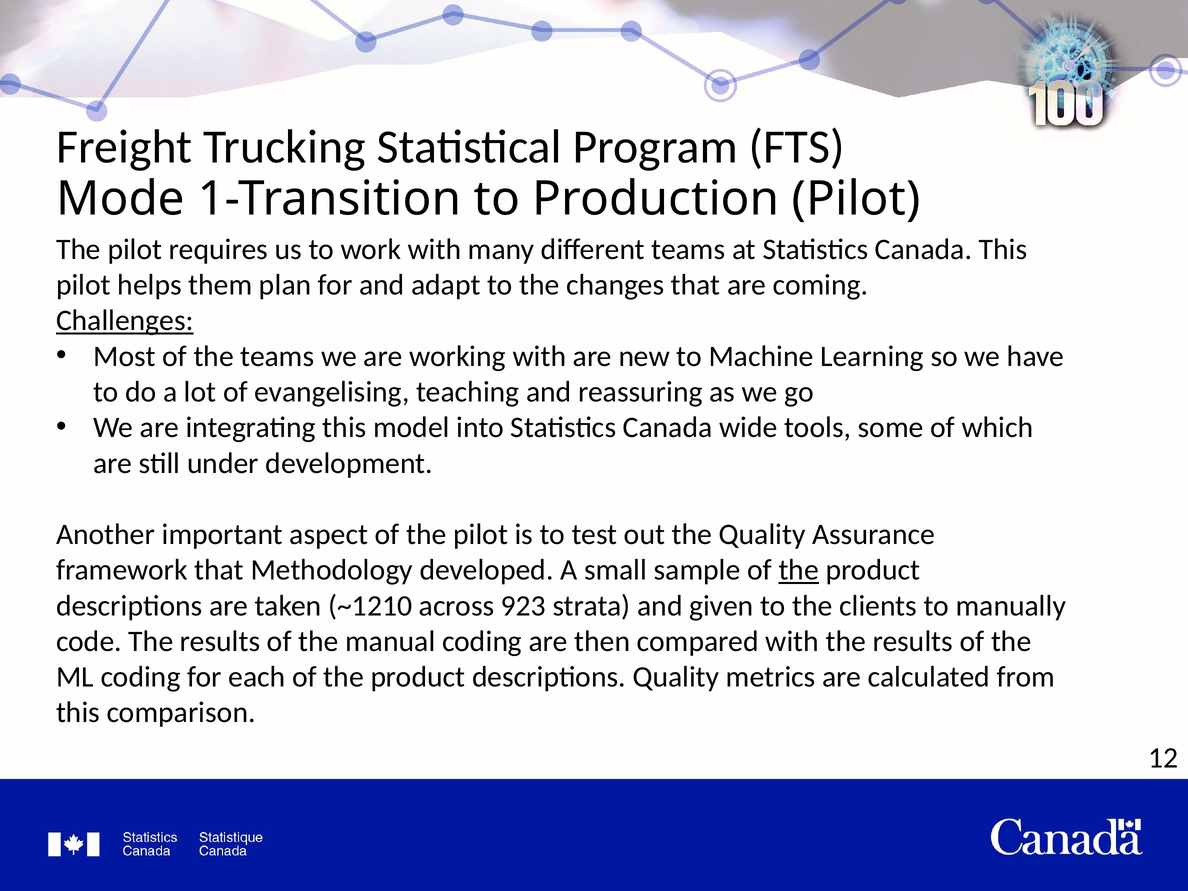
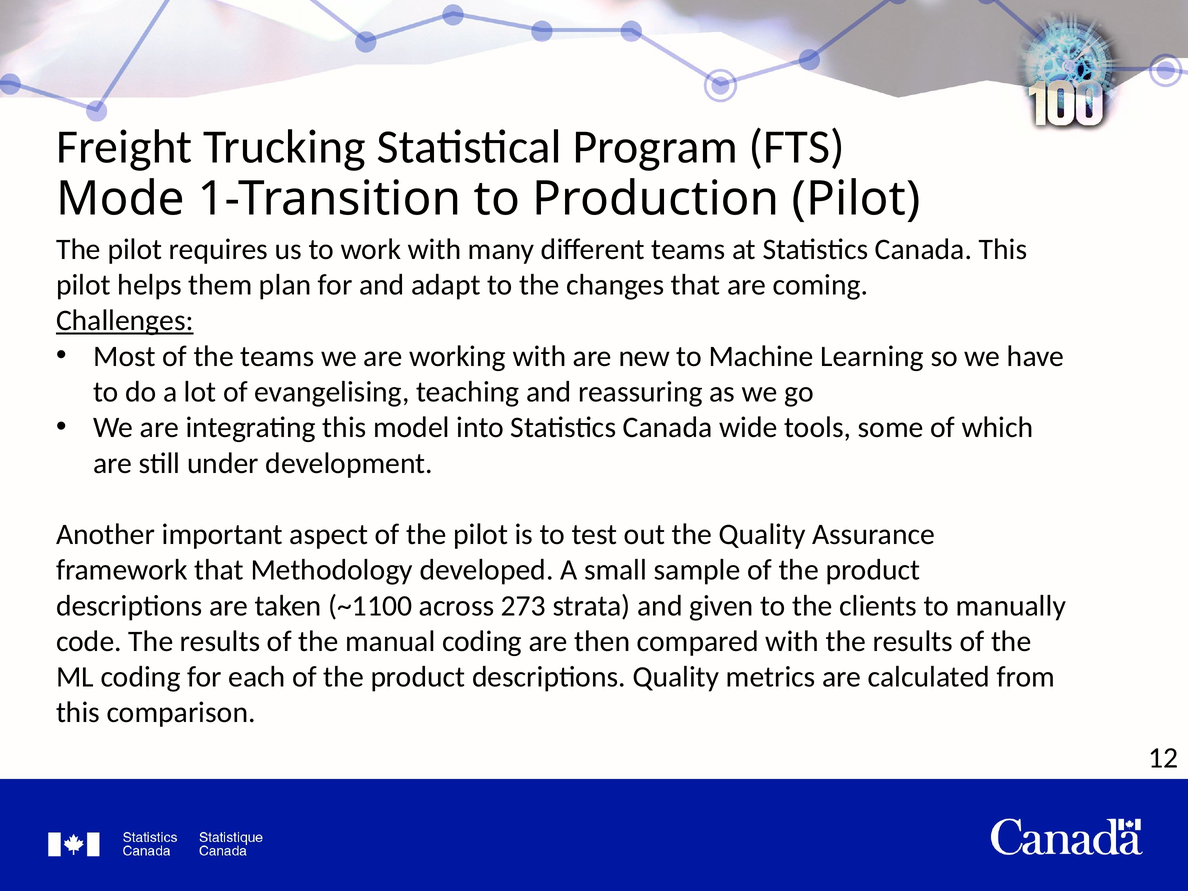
the underline: present -> none (799, 570)
~1210: ~1210 -> ~1100 (370, 606)
923: 923 -> 273 (523, 606)
